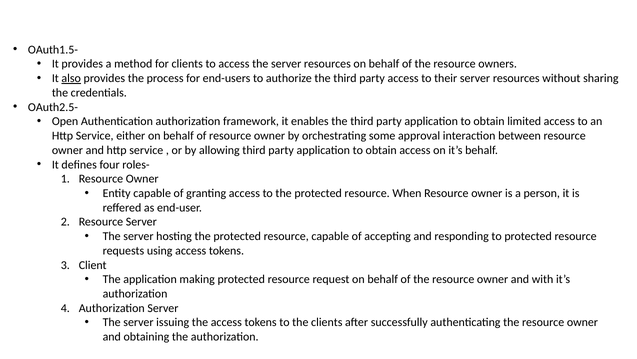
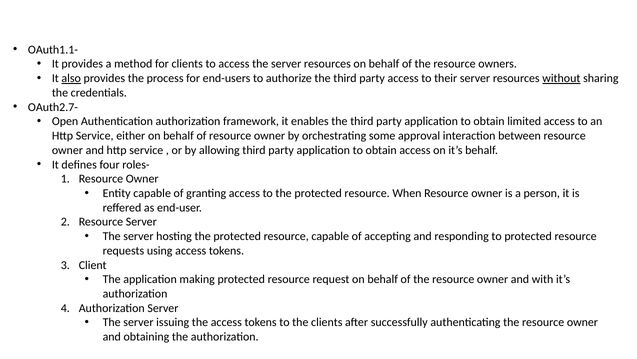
OAuth1.5-: OAuth1.5- -> OAuth1.1- (53, 50)
without underline: none -> present (561, 78)
OAuth2.5-: OAuth2.5- -> OAuth2.7- (53, 107)
